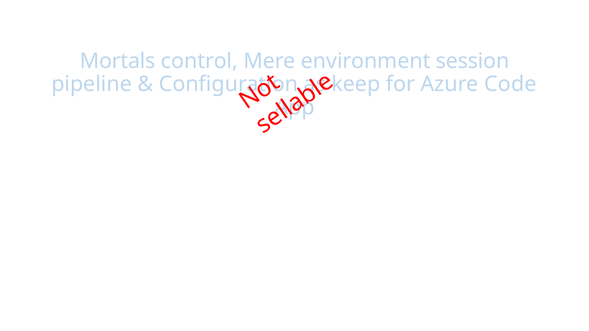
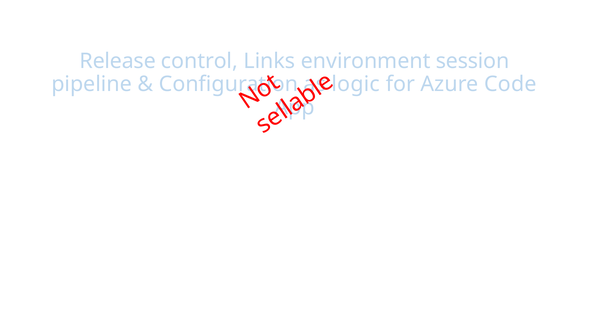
Mortals: Mortals -> Release (118, 61)
Mere: Mere -> Links (269, 61)
keep: keep -> logic (356, 84)
